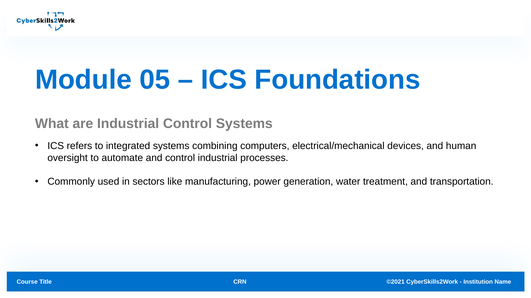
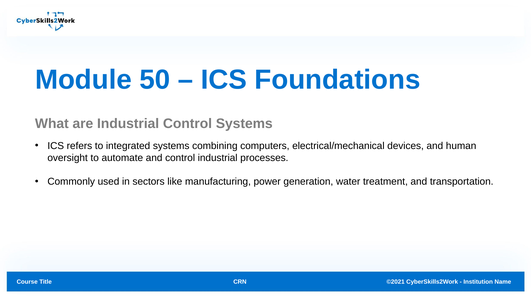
05: 05 -> 50 (155, 80)
